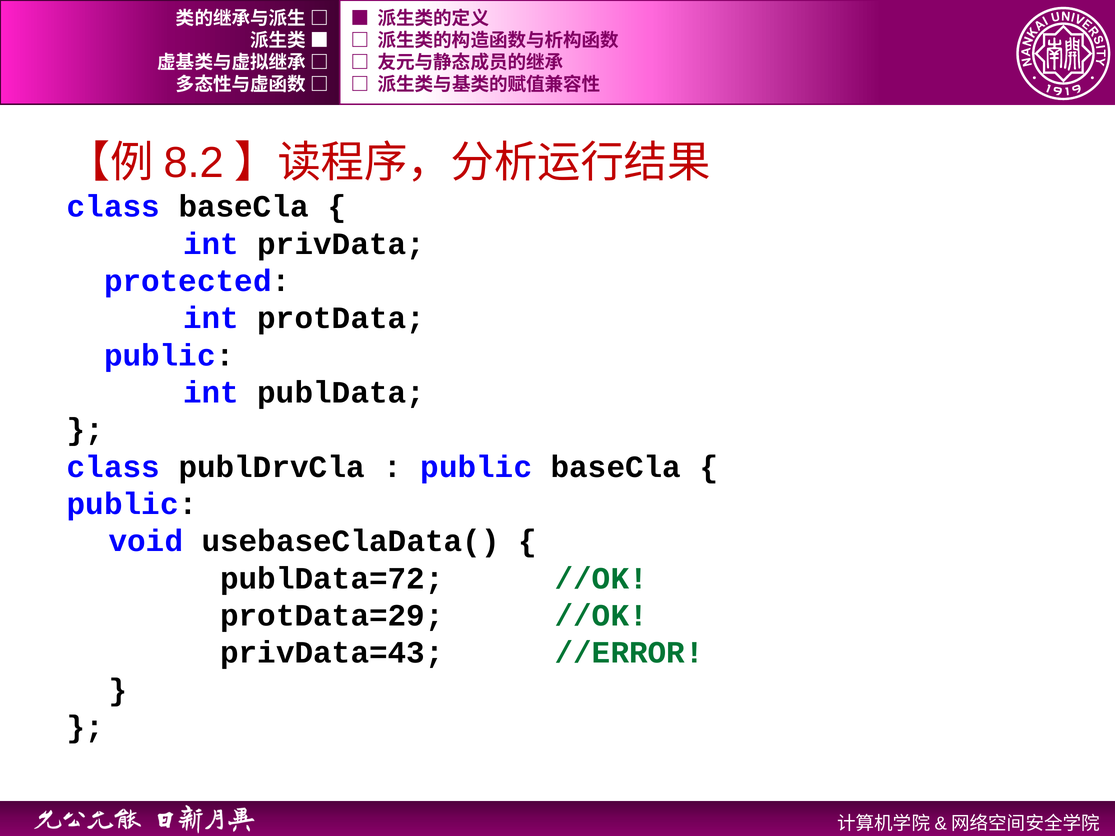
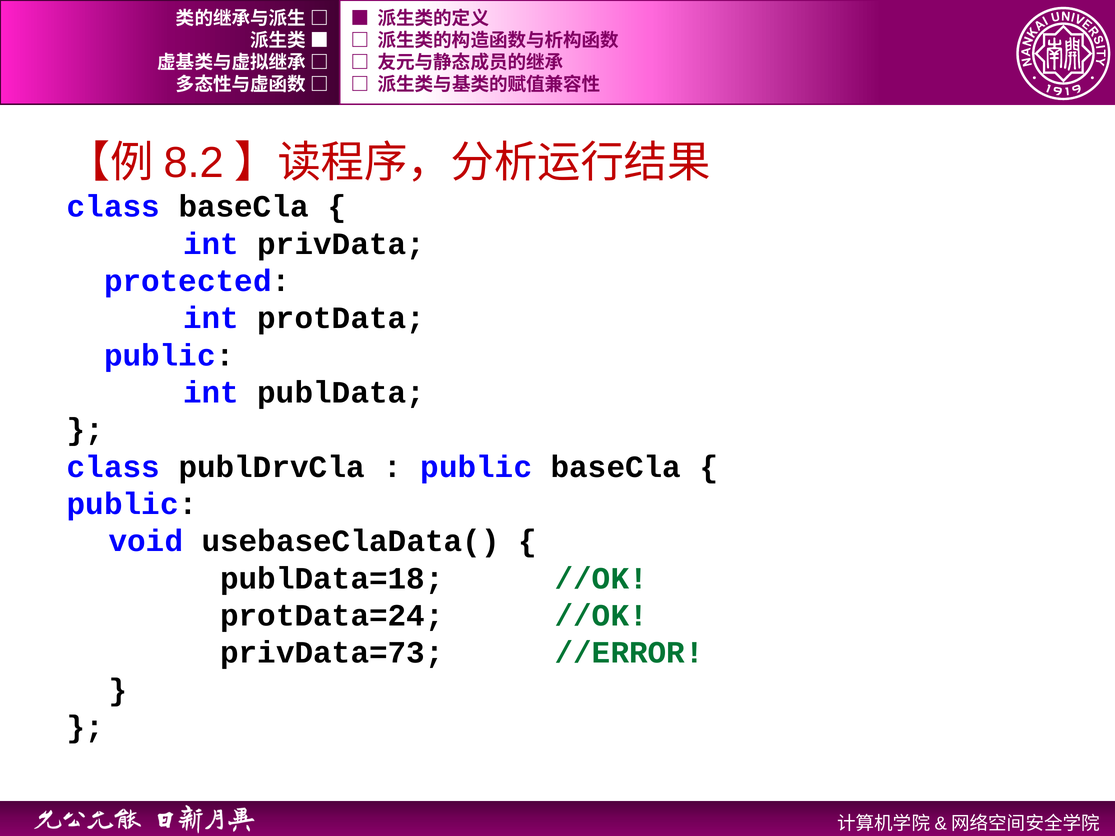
publData=72: publData=72 -> publData=18 (332, 579)
protData=29: protData=29 -> protData=24 (332, 616)
privData=43: privData=43 -> privData=73 (332, 653)
